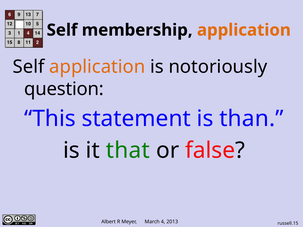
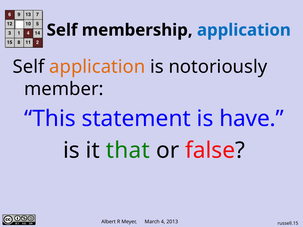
application colour: orange -> blue (244, 30)
question: question -> member (64, 89)
than: than -> have (252, 119)
